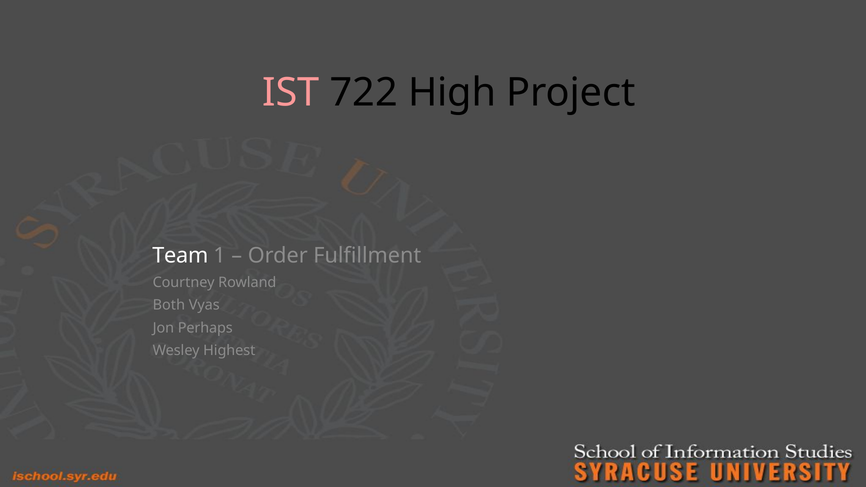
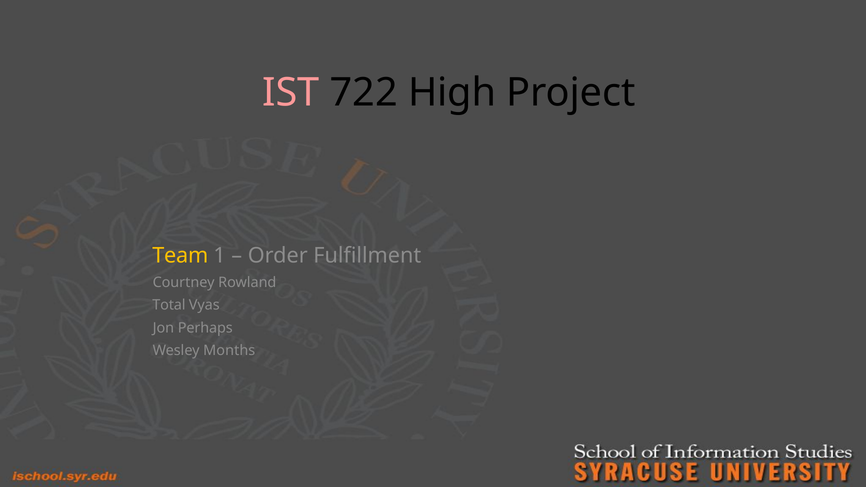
Team colour: white -> yellow (180, 256)
Both: Both -> Total (169, 305)
Highest: Highest -> Months (229, 351)
